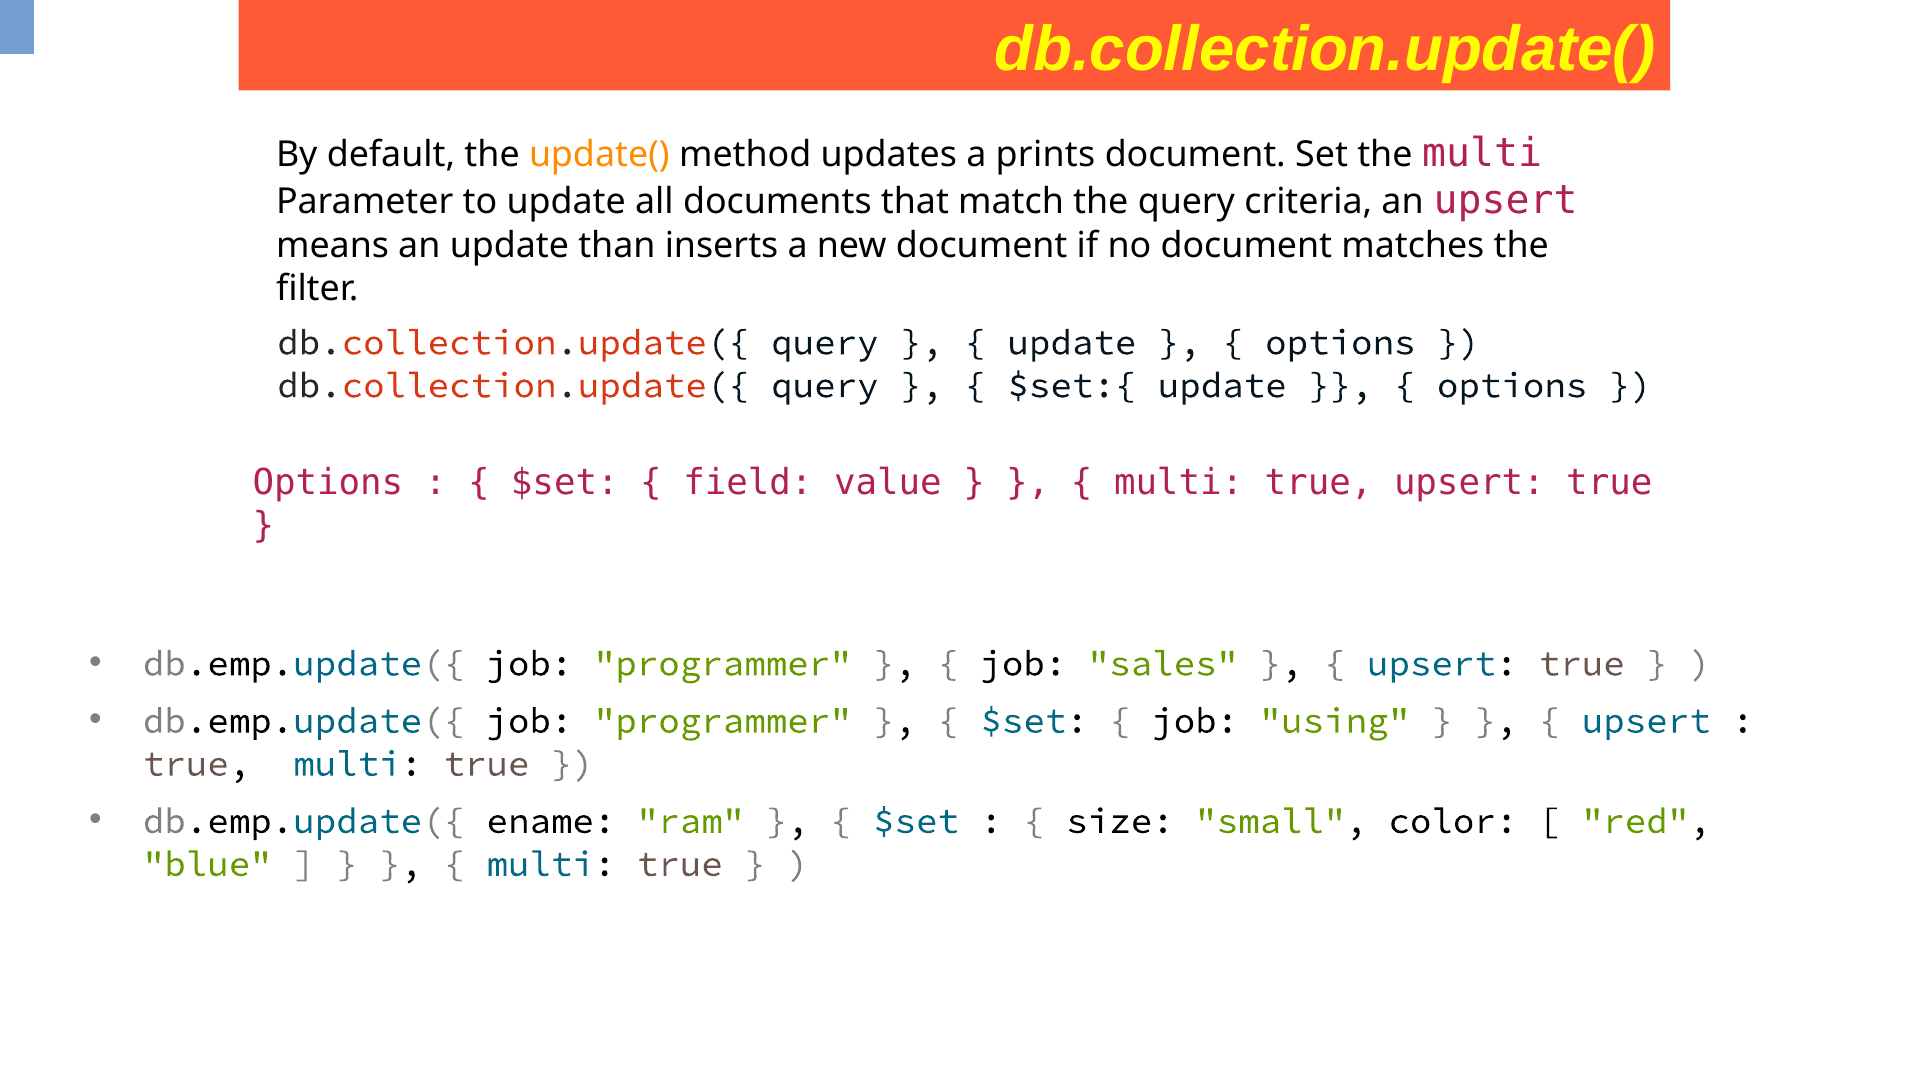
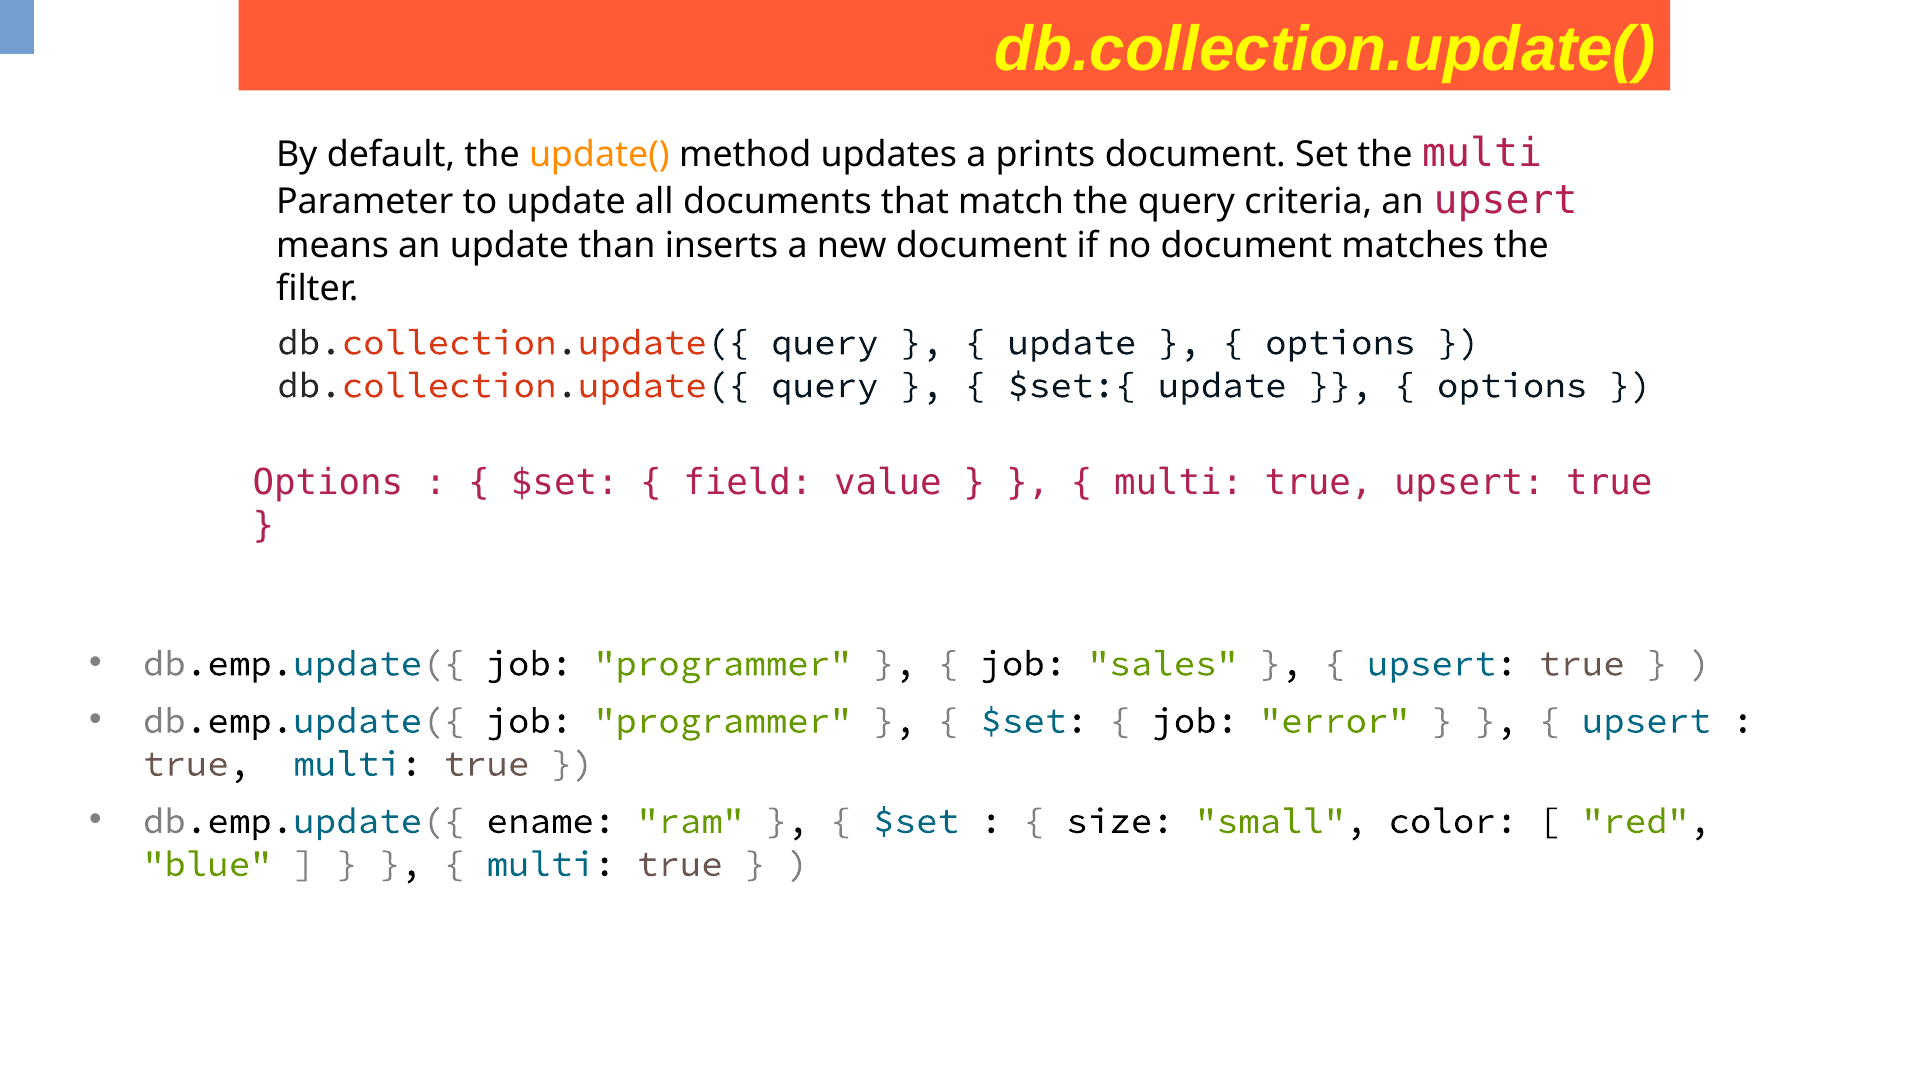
using: using -> error (1335, 721)
